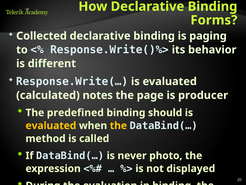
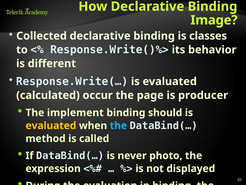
Forms: Forms -> Image (214, 20)
paging: paging -> classes (208, 36)
notes: notes -> occur (98, 95)
predefined: predefined -> implement (75, 112)
the colour: yellow -> light blue (118, 125)
